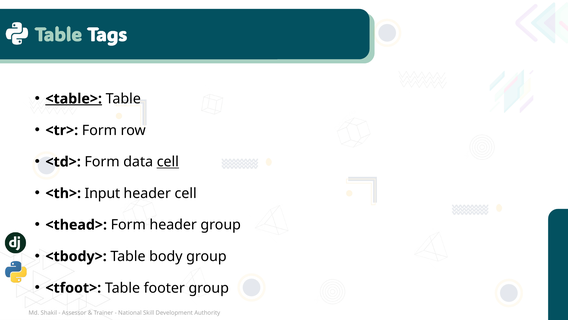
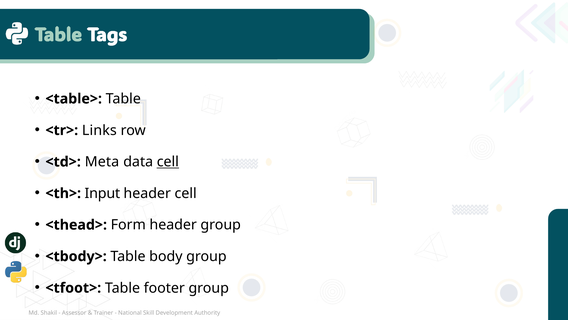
<table> underline: present -> none (74, 99)
<tr> Form: Form -> Links (99, 130)
<td> Form: Form -> Meta (102, 162)
